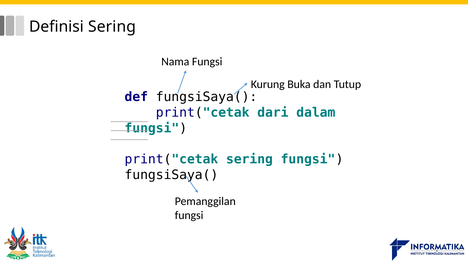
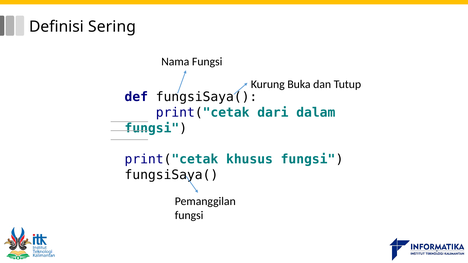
print("cetak sering: sering -> khusus (249, 159)
